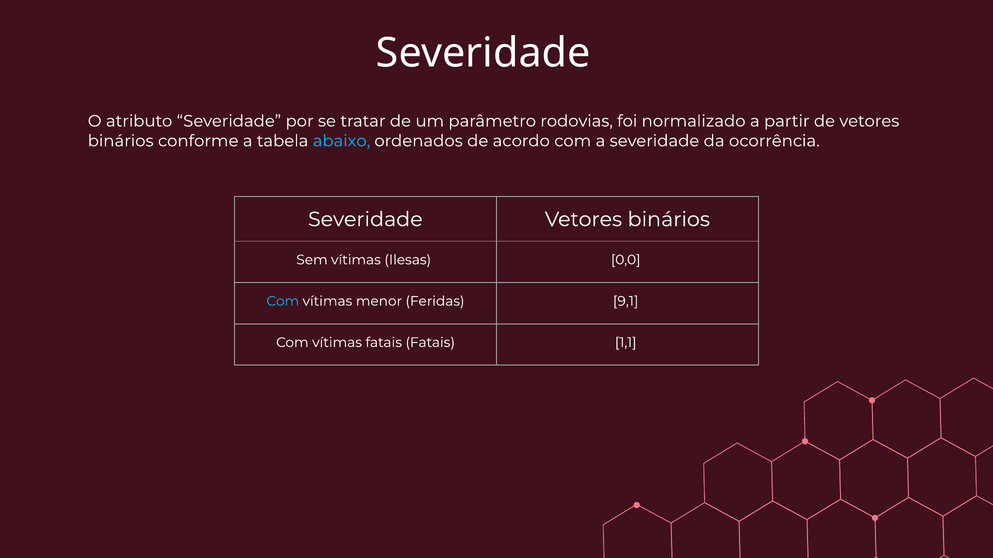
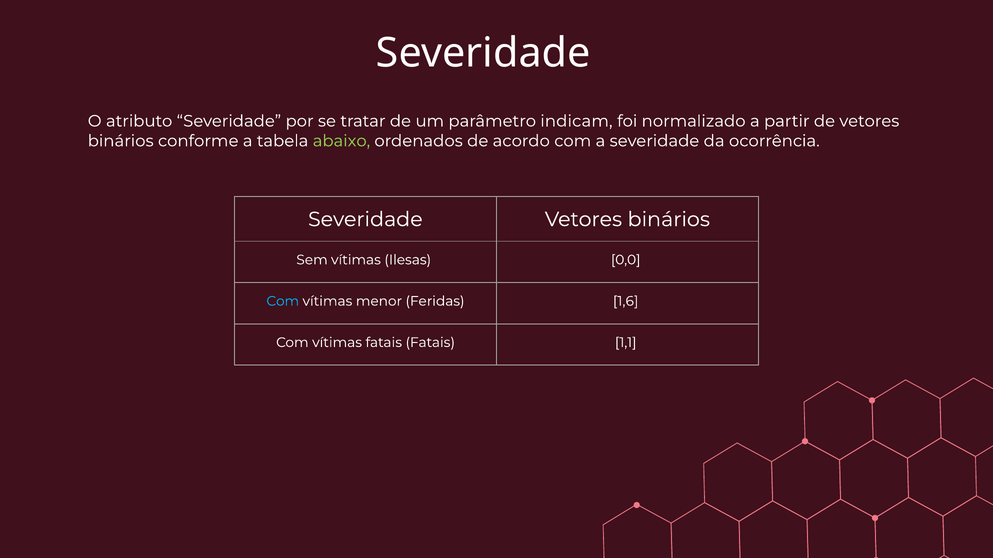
rodovias: rodovias -> indicam (576, 121)
abaixo colour: light blue -> light green (341, 141)
9,1: 9,1 -> 1,6 (626, 301)
